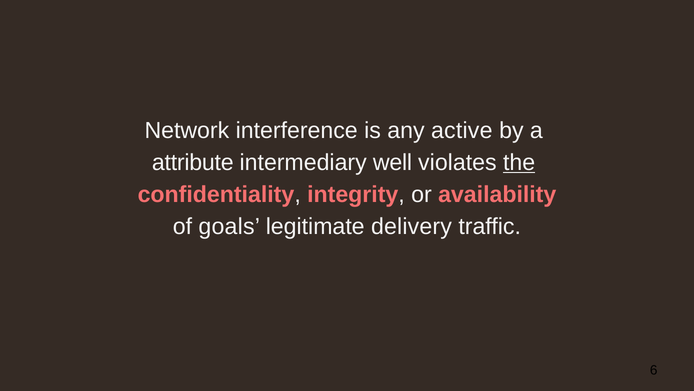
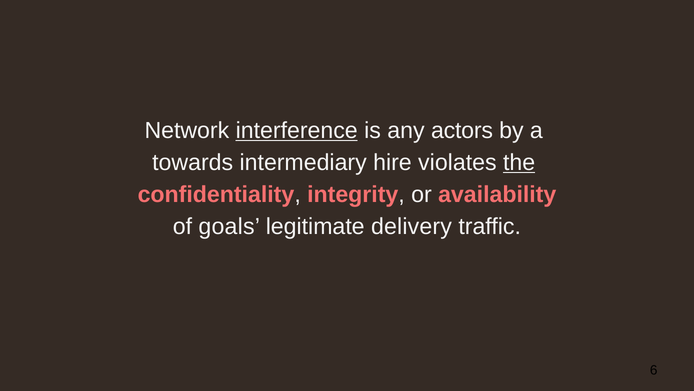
interference underline: none -> present (297, 130)
active: active -> actors (462, 130)
attribute: attribute -> towards (193, 162)
well: well -> hire (392, 162)
